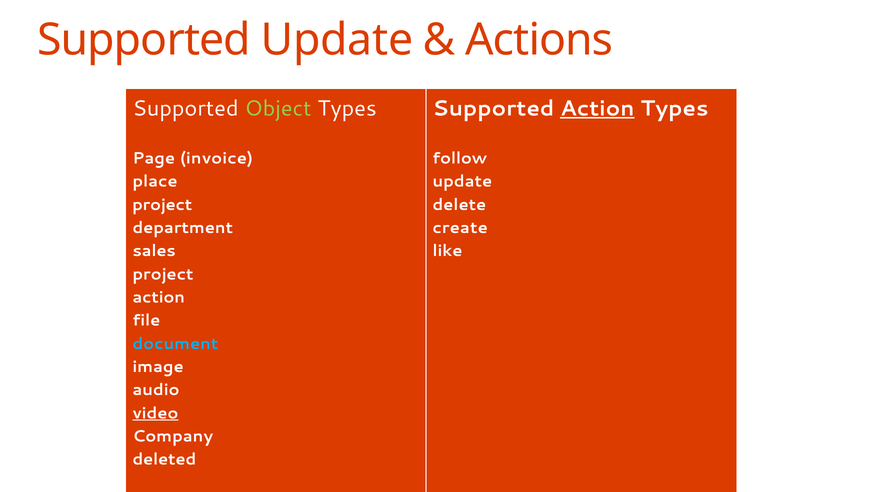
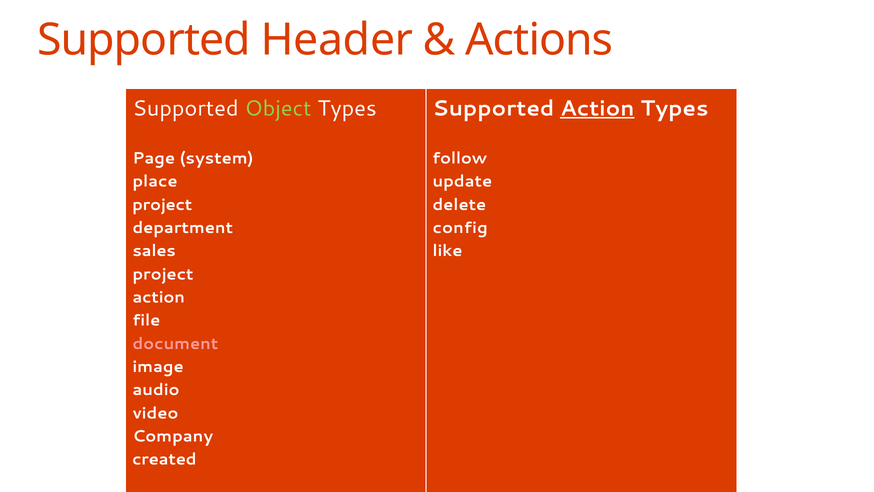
Supported Update: Update -> Header (337, 40)
invoice: invoice -> system (217, 158)
create: create -> config (460, 228)
document colour: light blue -> pink (175, 343)
video underline: present -> none (155, 413)
deleted: deleted -> created (164, 459)
